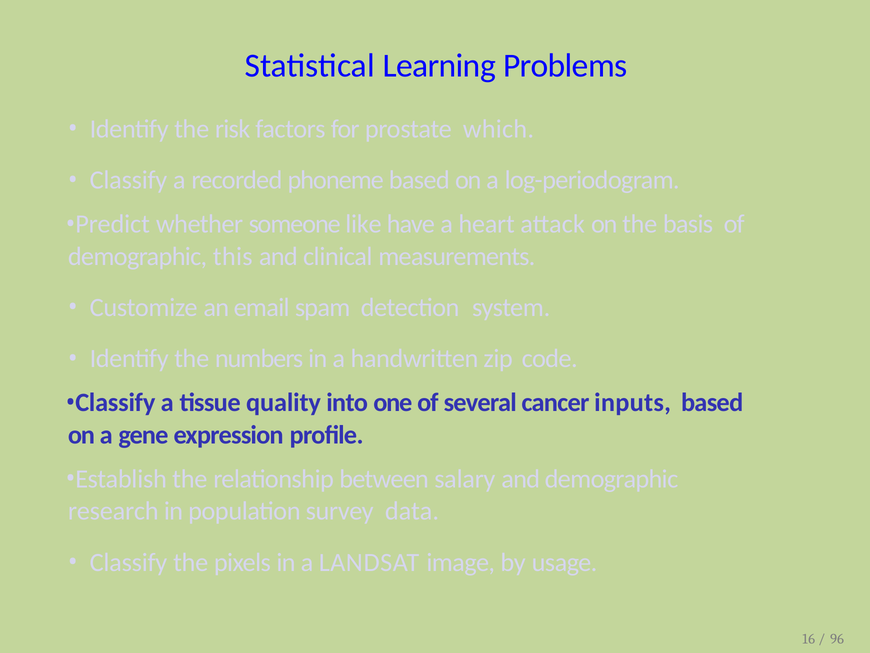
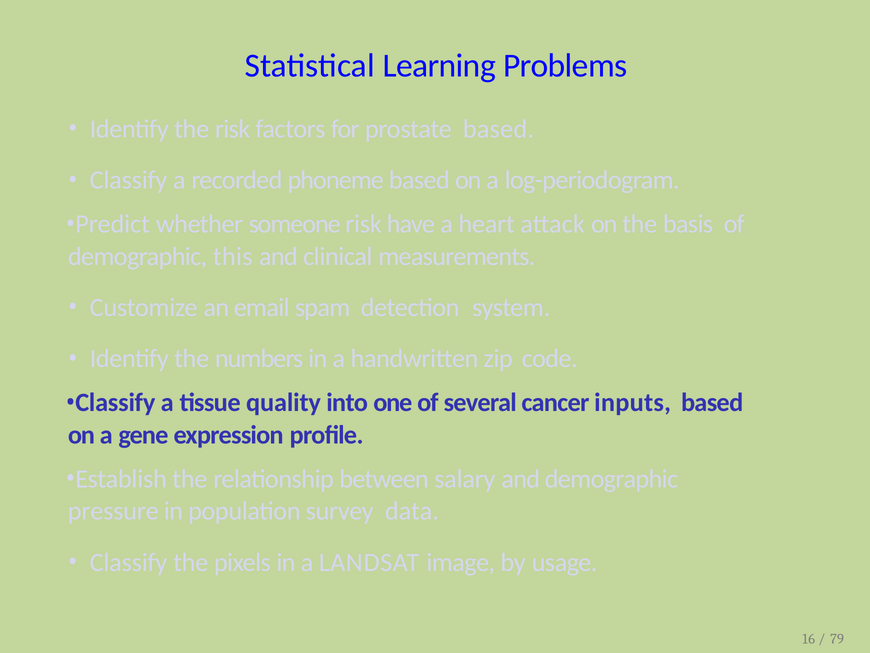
prostate which: which -> based (498, 129)
someone like: like -> risk (363, 224)
research: research -> pressure (113, 511)
96: 96 -> 79 (837, 639)
